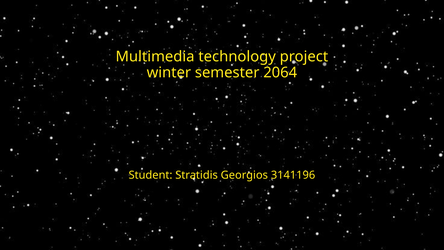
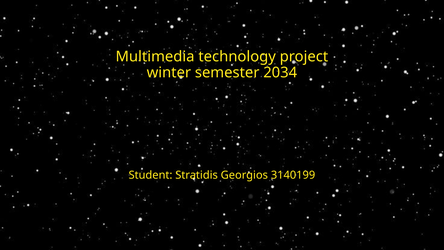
2064: 2064 -> 2034 (280, 73)
3141196: 3141196 -> 3140199 (293, 175)
